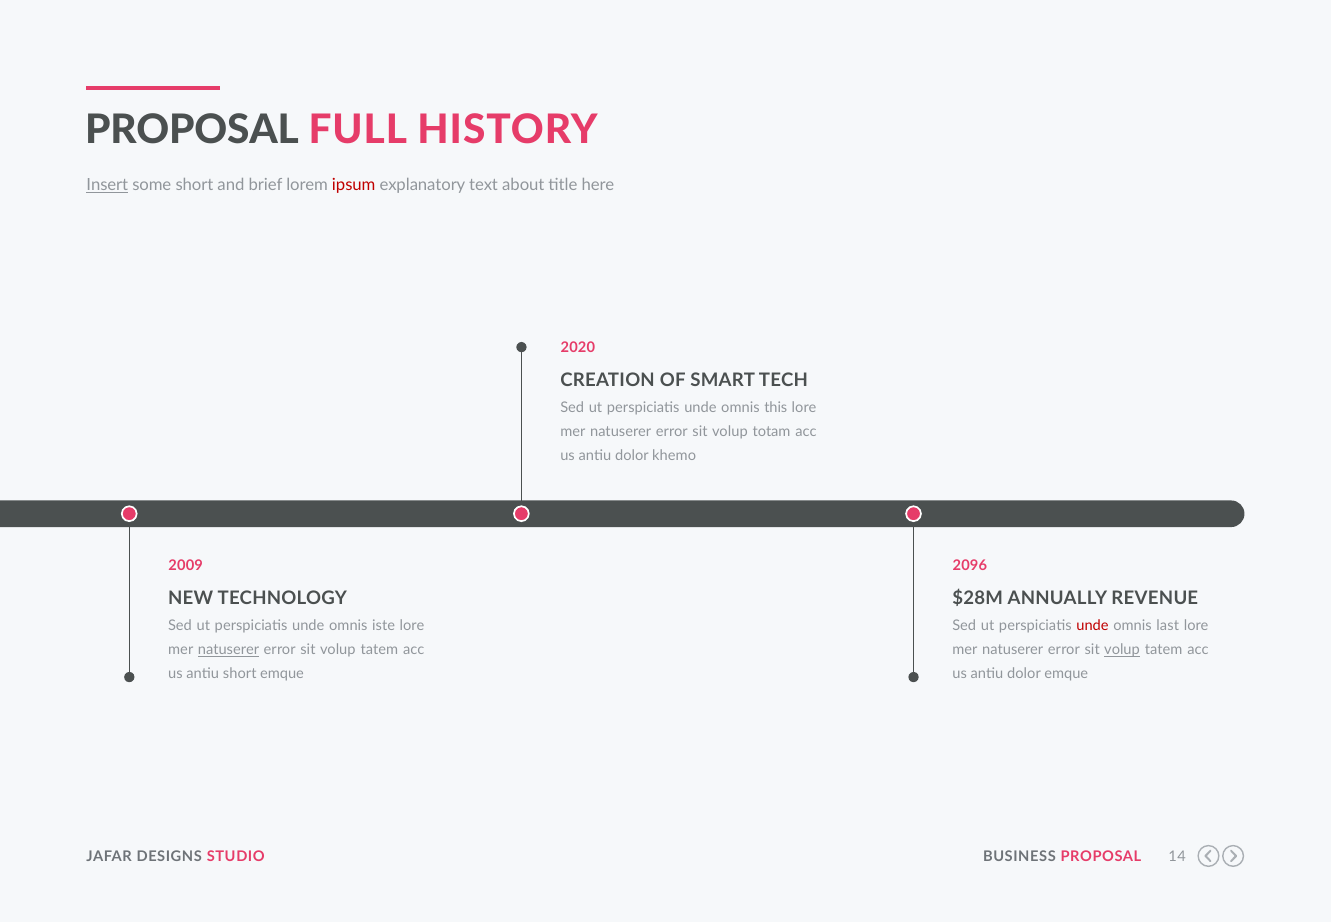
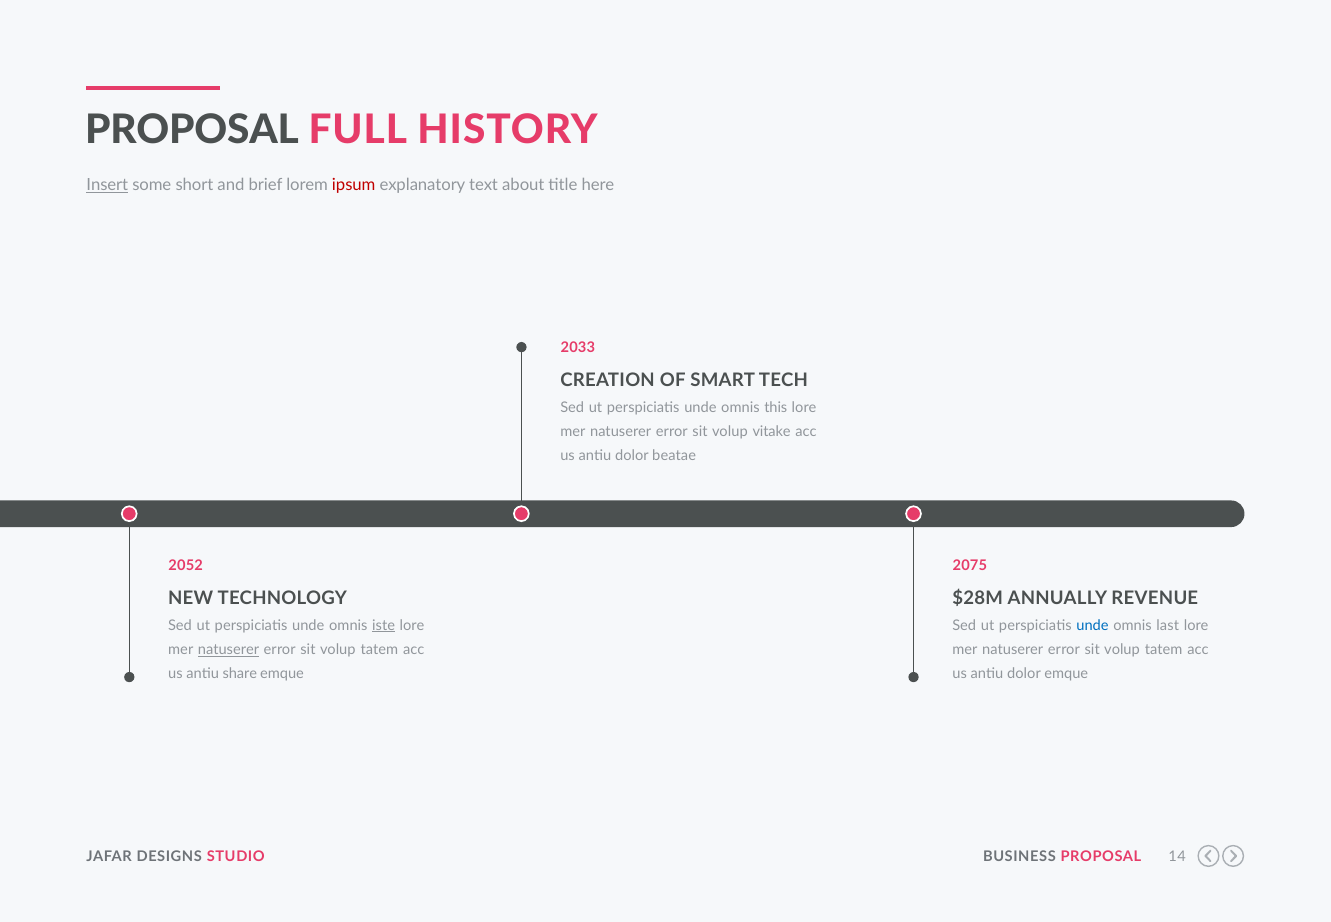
2020: 2020 -> 2033 (578, 347)
totam: totam -> vitake (772, 432)
khemo: khemo -> beatae (674, 456)
2009: 2009 -> 2052 (186, 565)
2096: 2096 -> 2075 (970, 565)
iste underline: none -> present (384, 625)
unde colour: red -> blue (1092, 625)
volup underline: present -> none (1122, 649)
antiu short: short -> share (240, 673)
